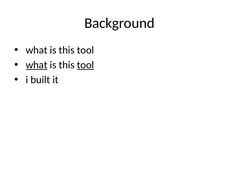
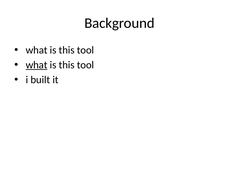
tool underline: present -> none (86, 65)
